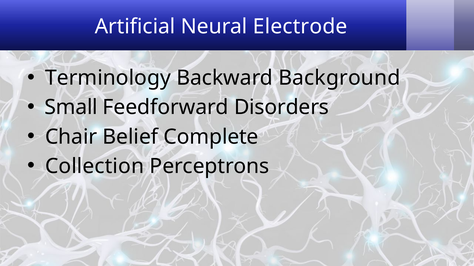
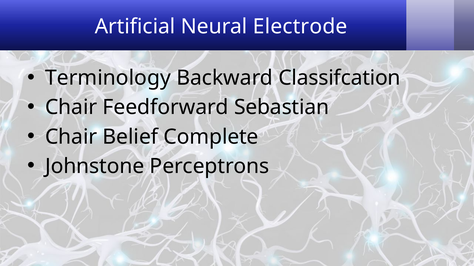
Background: Background -> Classifcation (340, 78)
Small: Small -> Chair (71, 108)
Disorders: Disorders -> Sebastian (282, 108)
Collection: Collection -> Johnstone (95, 167)
